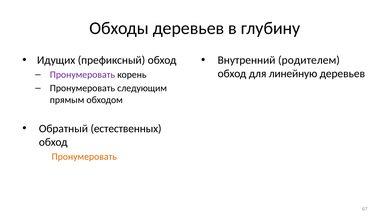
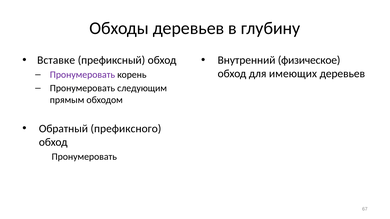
Идущих: Идущих -> Вставке (56, 60)
Внутренний родителем: родителем -> физическое (309, 60)
линейную: линейную -> имеющих (293, 74)
естественных: естественных -> префиксного (126, 129)
Пронумеровать colour: orange -> black (84, 157)
